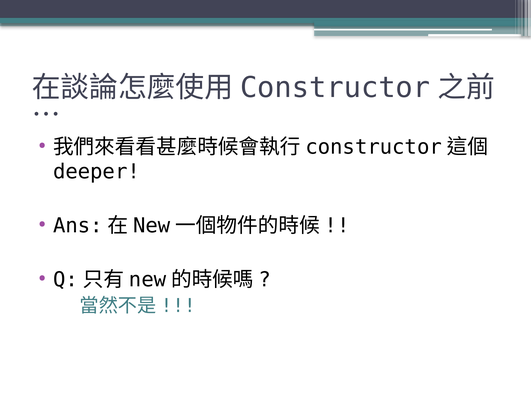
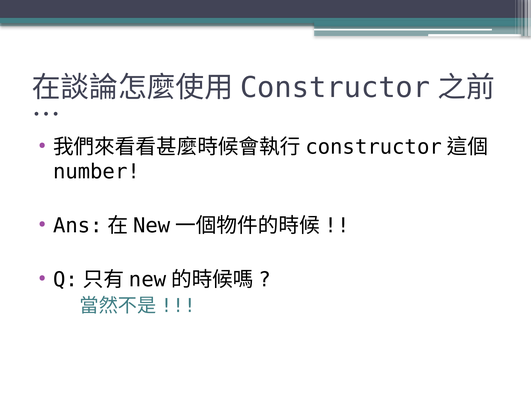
deeper: deeper -> number (96, 172)
